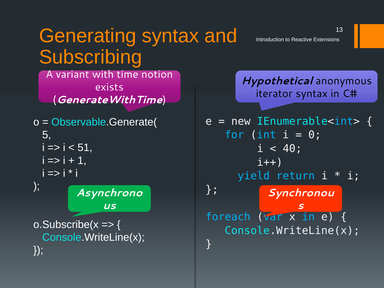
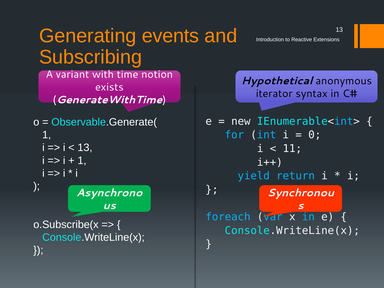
Generating syntax: syntax -> events (171, 36)
5: 5 -> 1 (47, 135)
51: 51 -> 13 (85, 148)
40: 40 -> 11 (292, 149)
